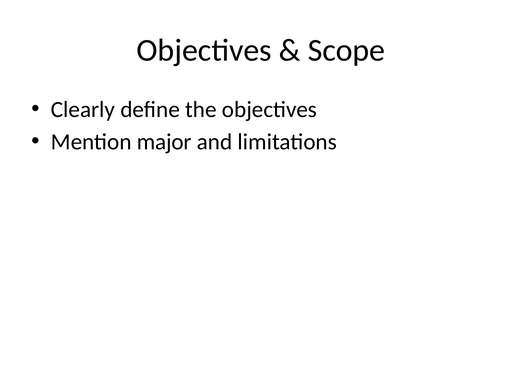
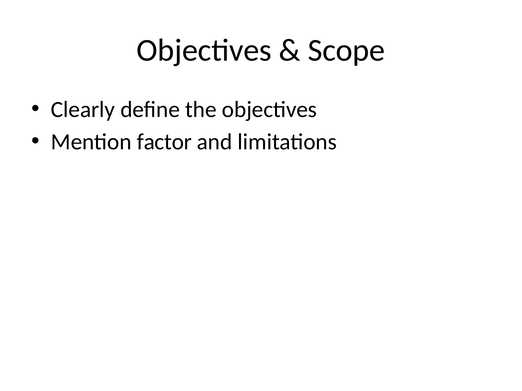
major: major -> factor (164, 142)
